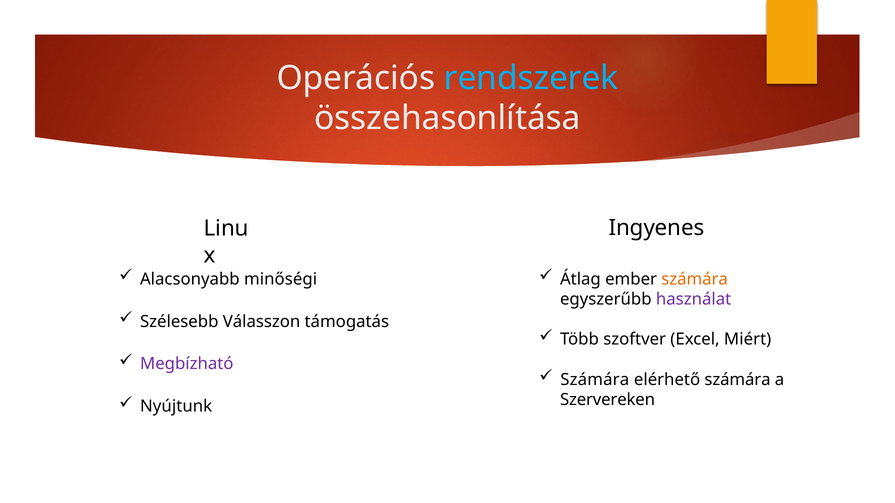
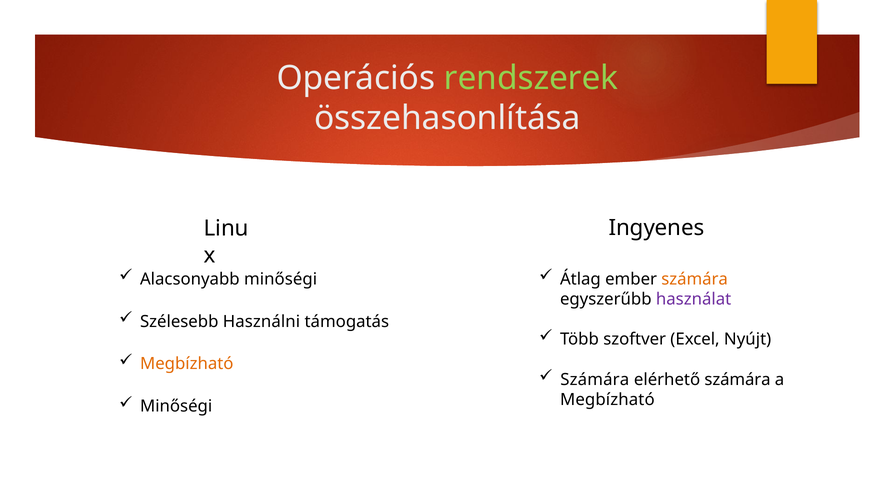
rendszerek colour: light blue -> light green (531, 78)
Válasszon: Válasszon -> Használni (261, 322)
Miért: Miért -> Nyújt (748, 340)
Megbízható colour: purple -> orange (187, 364)
Szervereken: Szervereken -> Megbízható (607, 400)
Nyújtunk: Nyújtunk -> Minőségi (176, 407)
